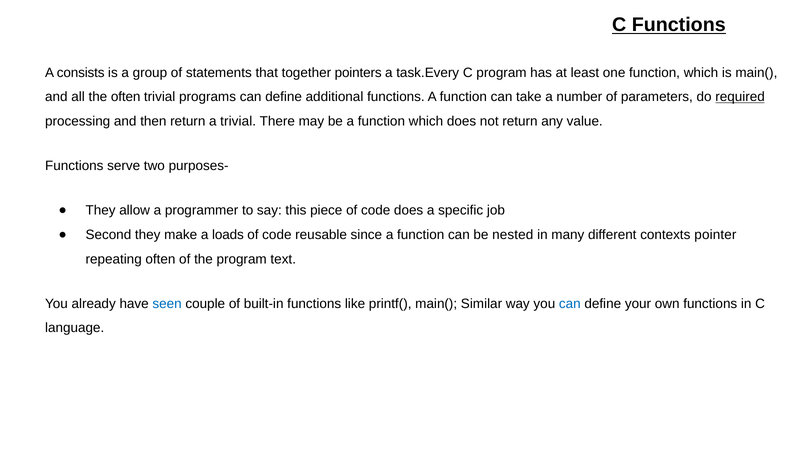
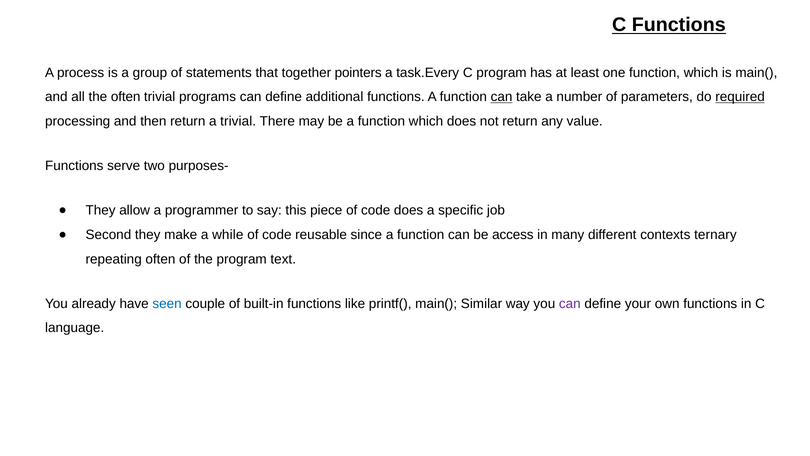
consists: consists -> process (81, 73)
can underline: none -> present (502, 97)
loads: loads -> while (228, 235)
nested: nested -> access (513, 235)
pointer: pointer -> ternary (715, 235)
can colour: blue -> purple (570, 303)
